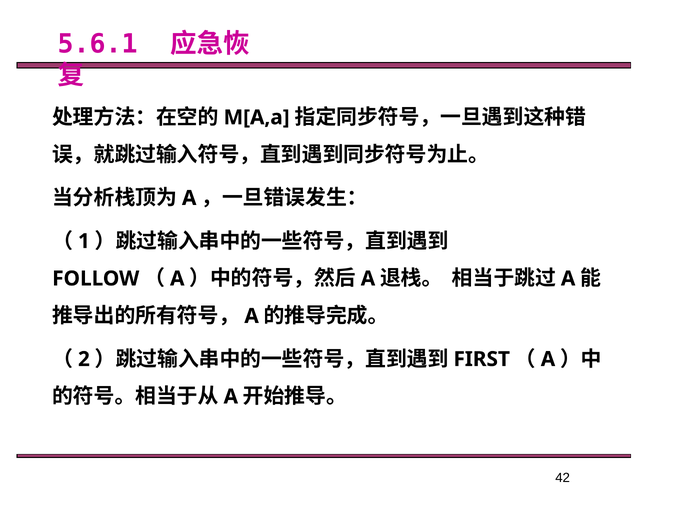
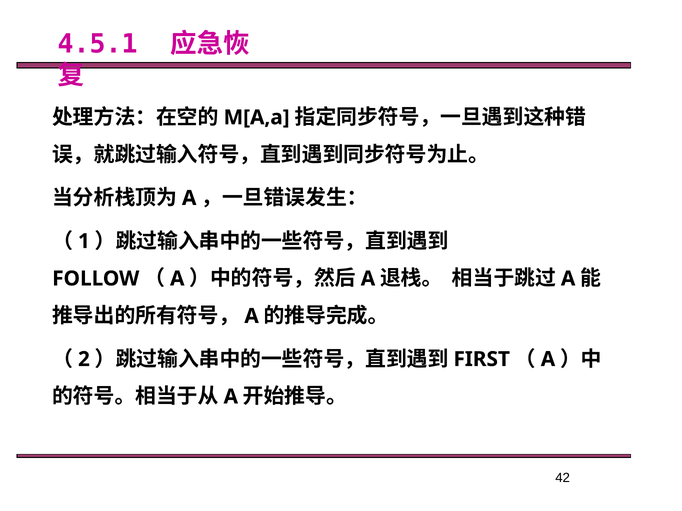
5.6.1: 5.6.1 -> 4.5.1 (98, 44)
